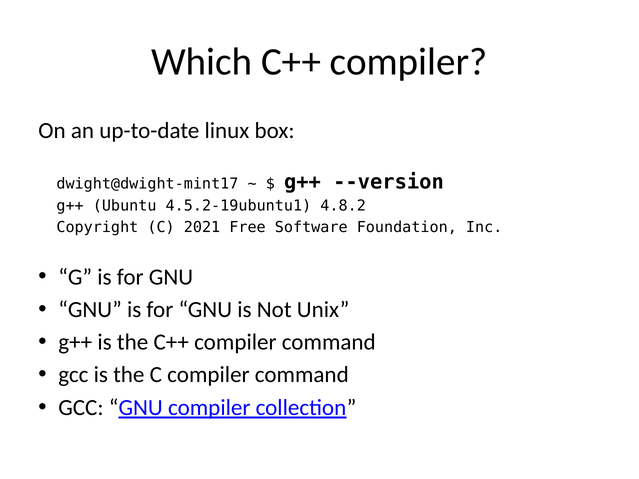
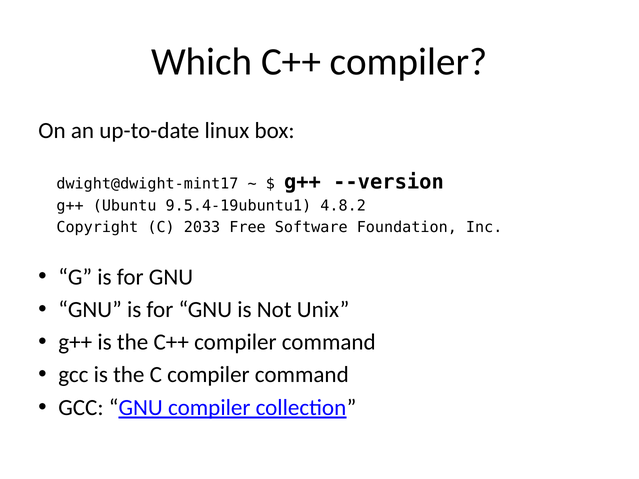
4.5.2-19ubuntu1: 4.5.2-19ubuntu1 -> 9.5.4-19ubuntu1 (238, 206)
2021: 2021 -> 2033 (202, 227)
